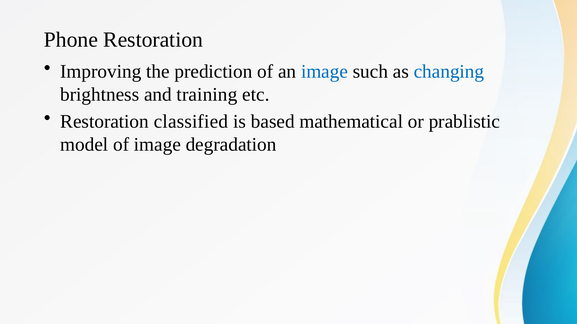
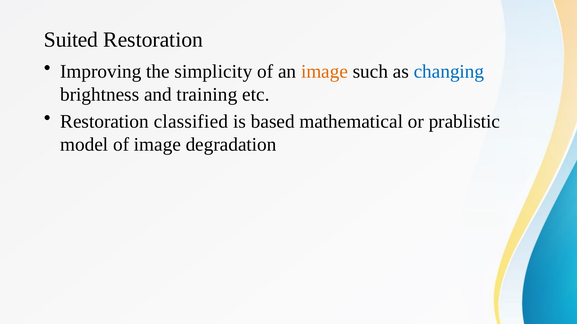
Phone: Phone -> Suited (71, 40)
prediction: prediction -> simplicity (213, 72)
image colour: blue -> orange (325, 72)
